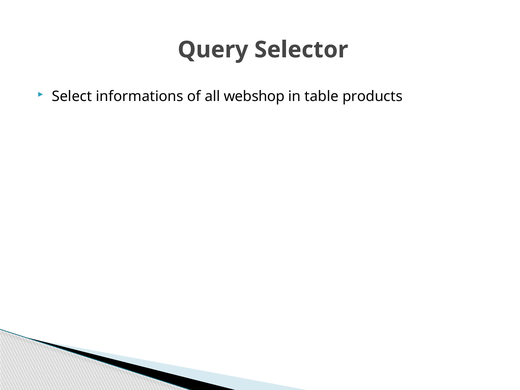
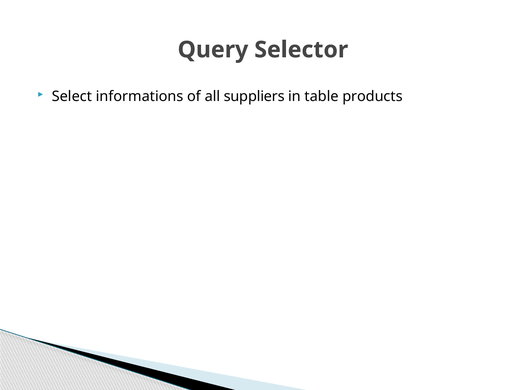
webshop: webshop -> suppliers (254, 96)
